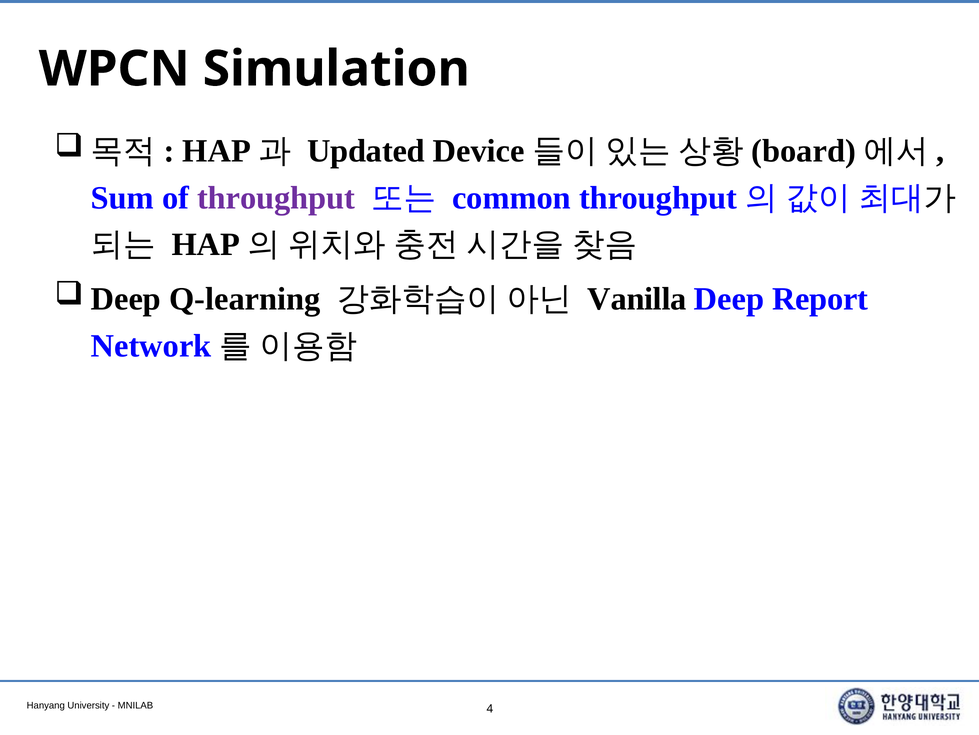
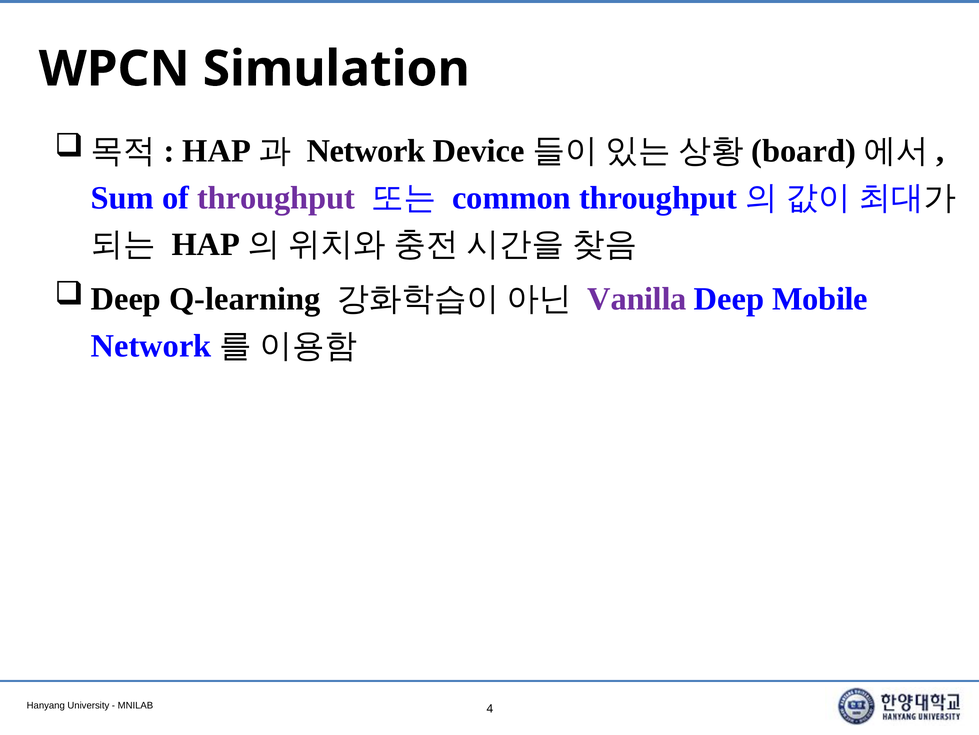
Updated: Updated -> Network (366, 151)
Vanilla colour: black -> purple (637, 299)
Report: Report -> Mobile (820, 299)
